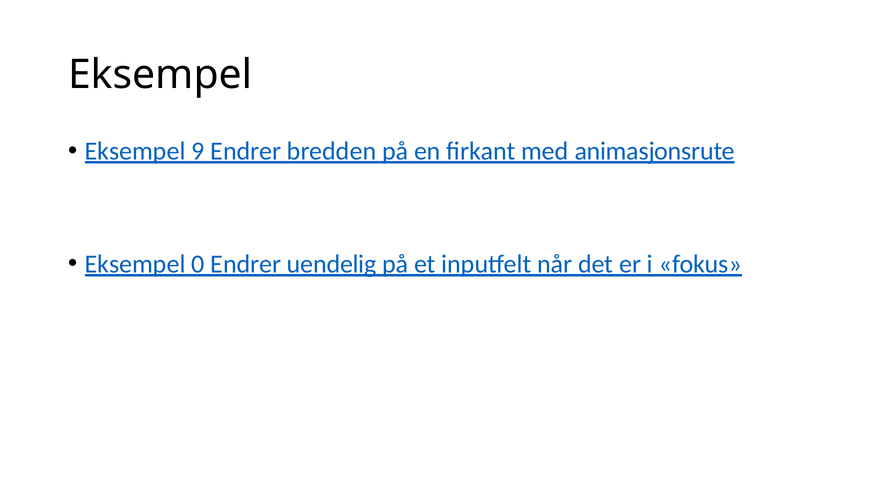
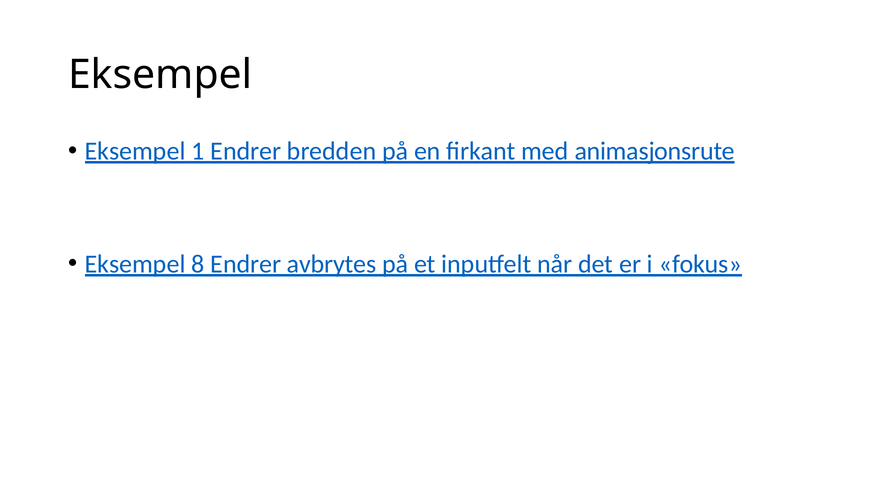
9: 9 -> 1 (198, 151)
0: 0 -> 8 (198, 264)
uendelig: uendelig -> avbrytes (332, 264)
